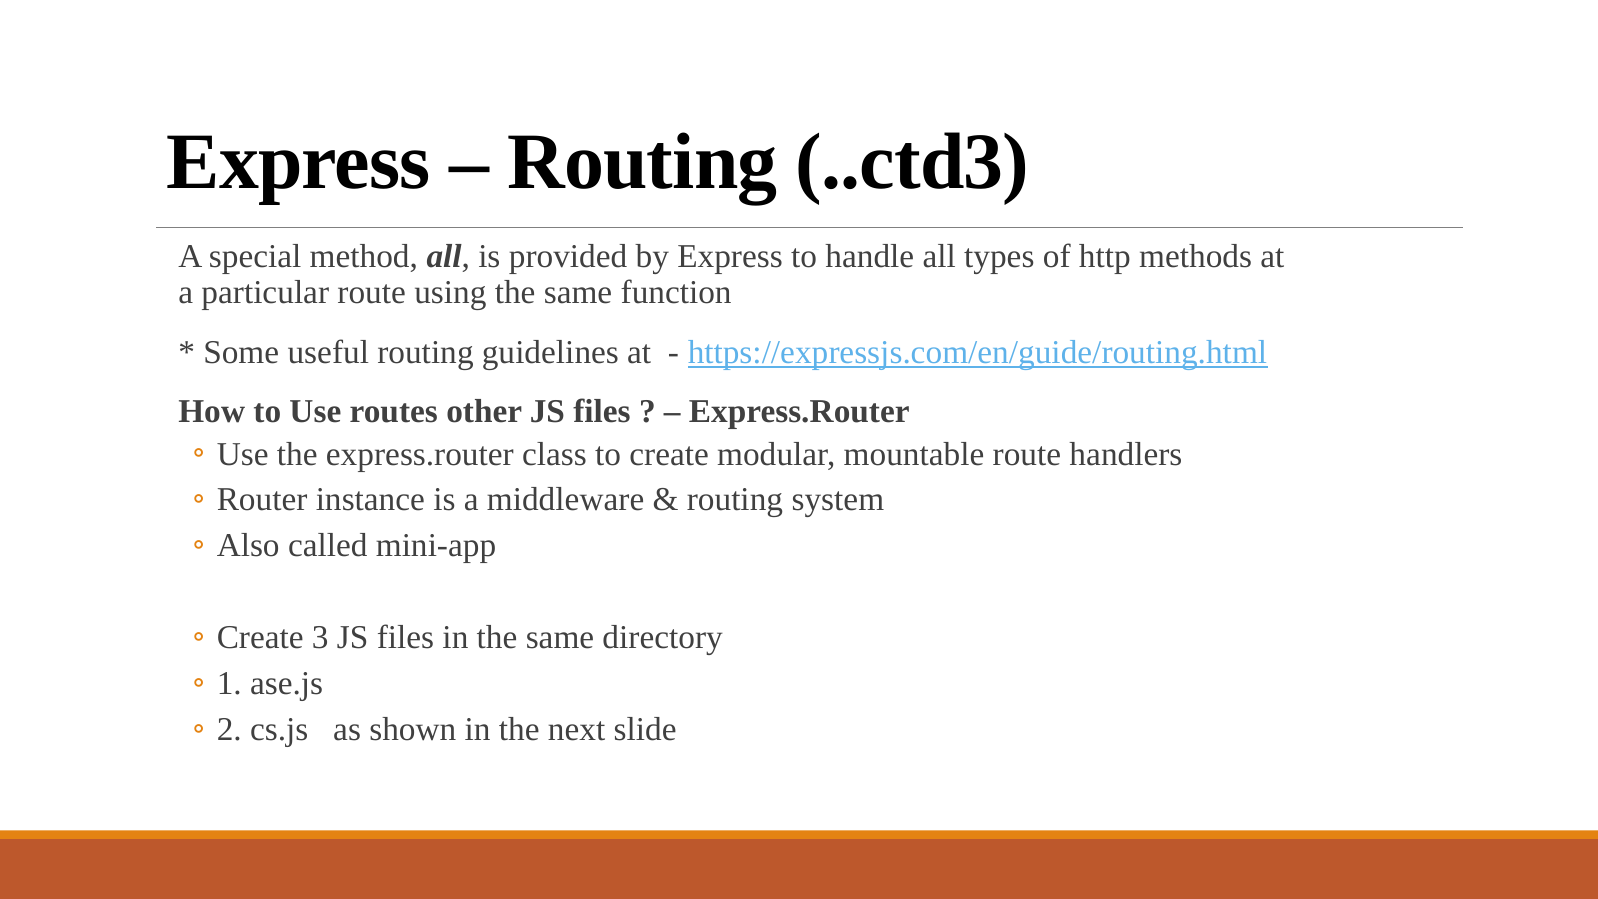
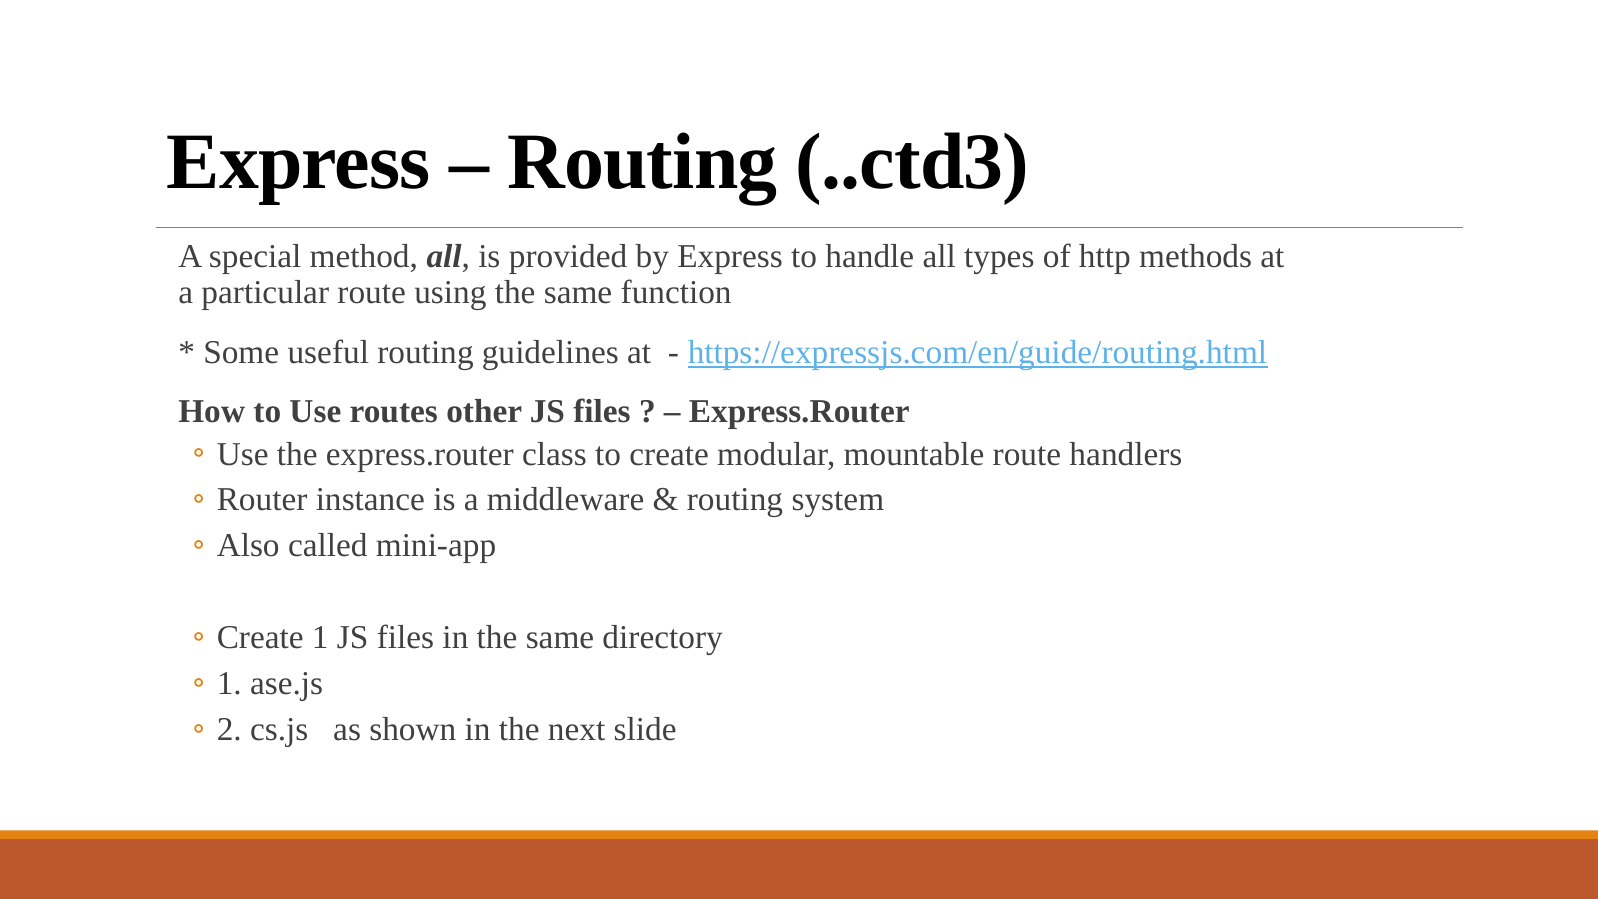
Create 3: 3 -> 1 (320, 638)
